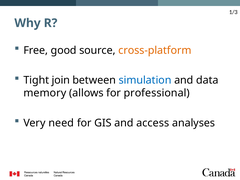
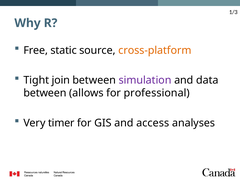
good: good -> static (64, 50)
simulation colour: blue -> purple (145, 80)
memory: memory -> between (45, 93)
need: need -> timer (61, 123)
